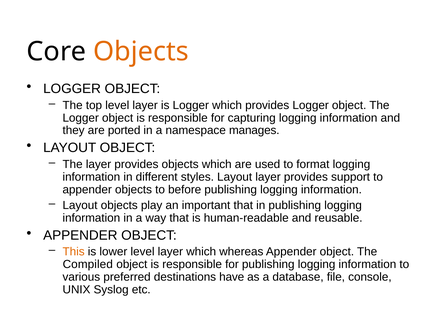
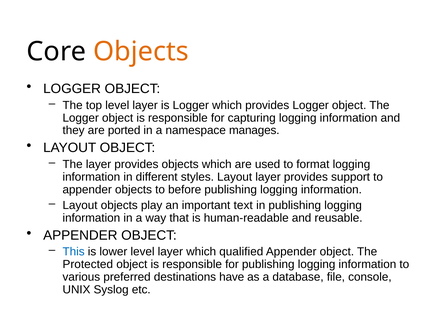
important that: that -> text (243, 205)
This colour: orange -> blue (74, 252)
whereas: whereas -> qualified (241, 252)
Compiled: Compiled -> Protected (88, 265)
